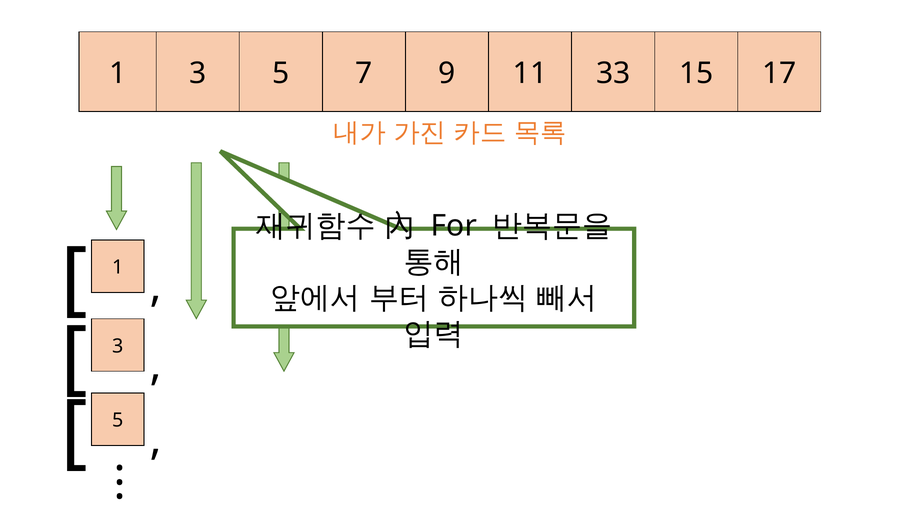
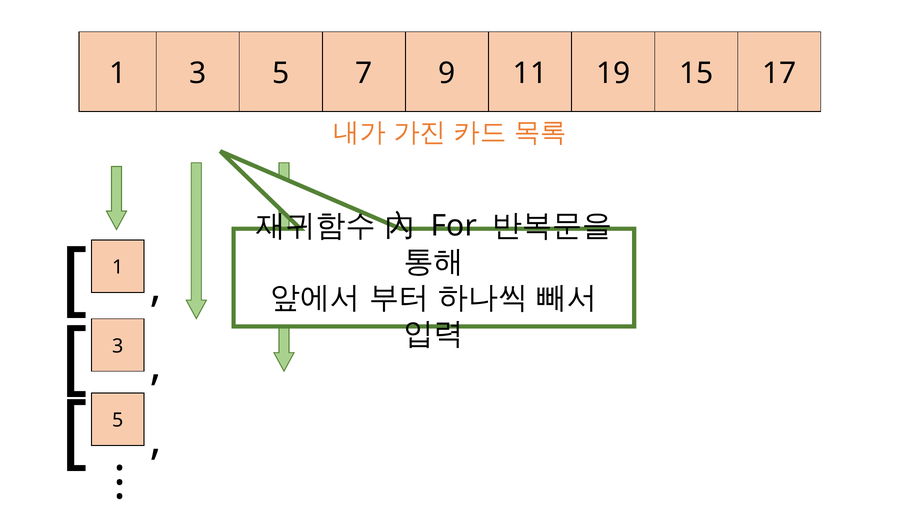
33: 33 -> 19 (613, 73)
